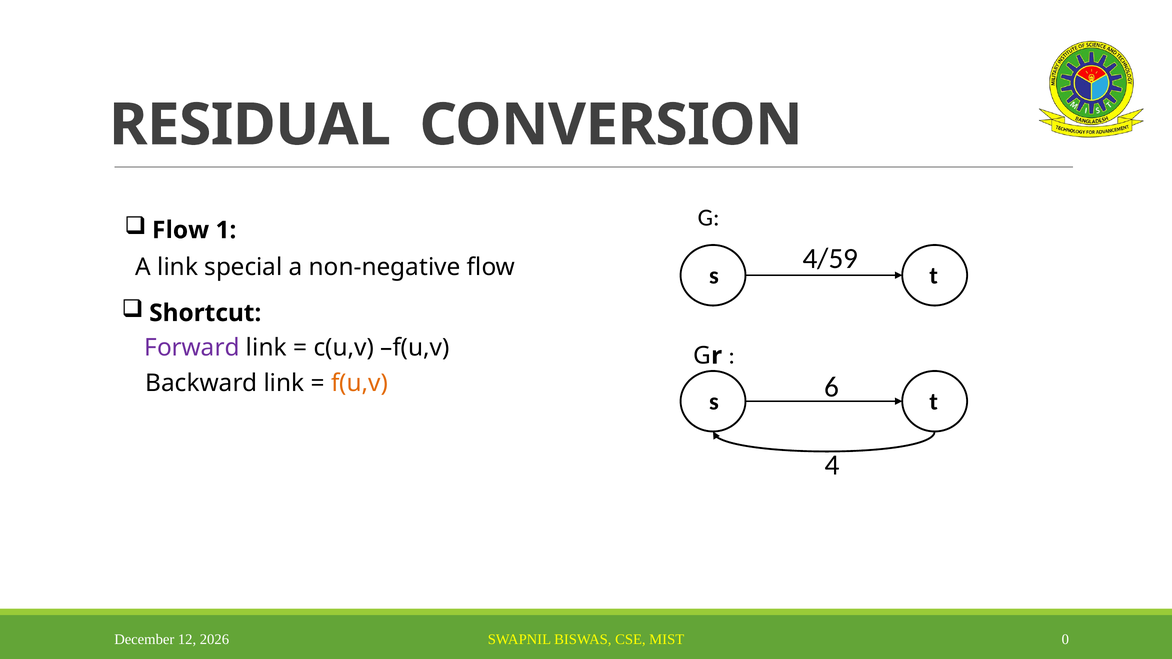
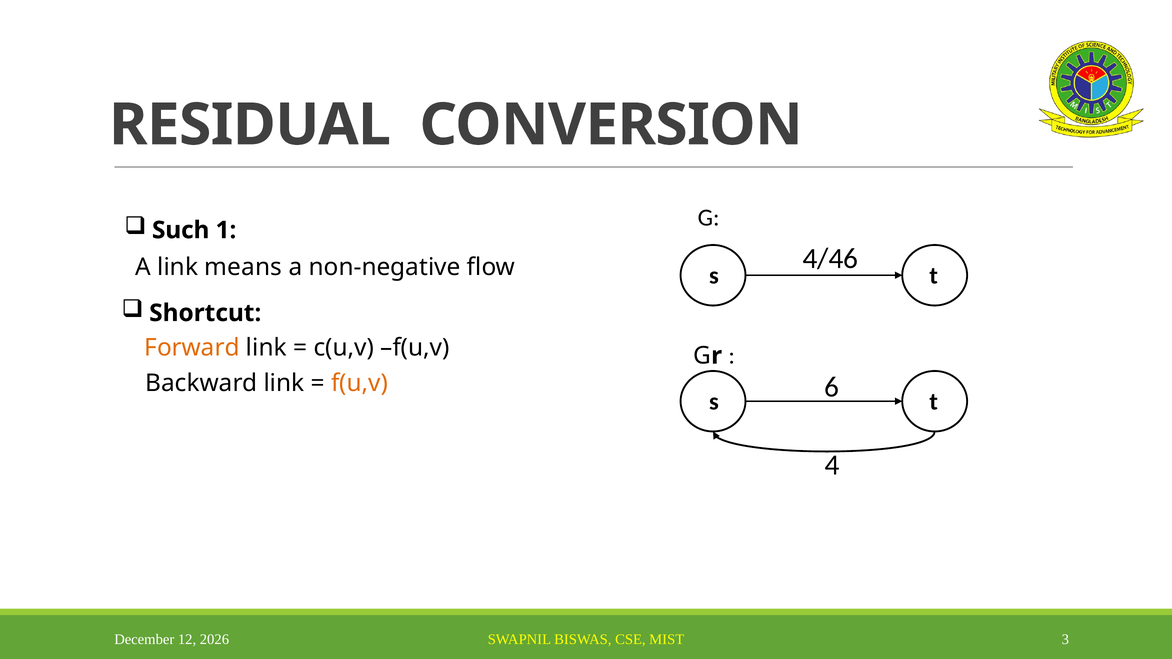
Flow: Flow -> Such (181, 230)
4/59: 4/59 -> 4/46 (830, 259)
special: special -> means (243, 267)
Forward colour: purple -> orange (192, 348)
0: 0 -> 3 (1065, 639)
